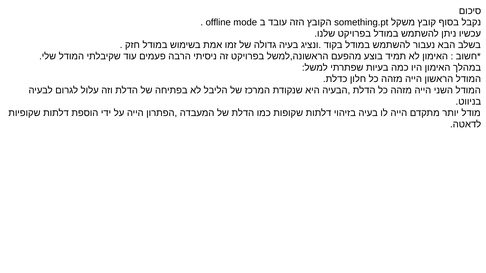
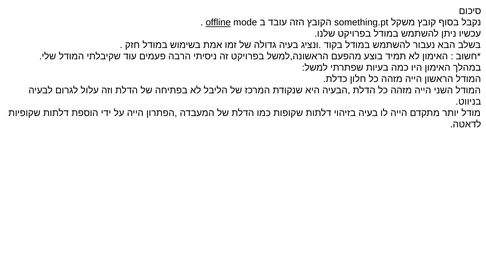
offline underline: none -> present (218, 23)
